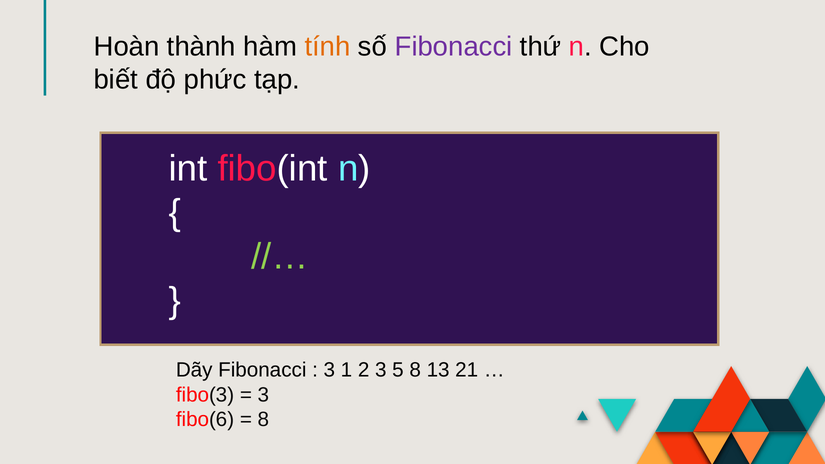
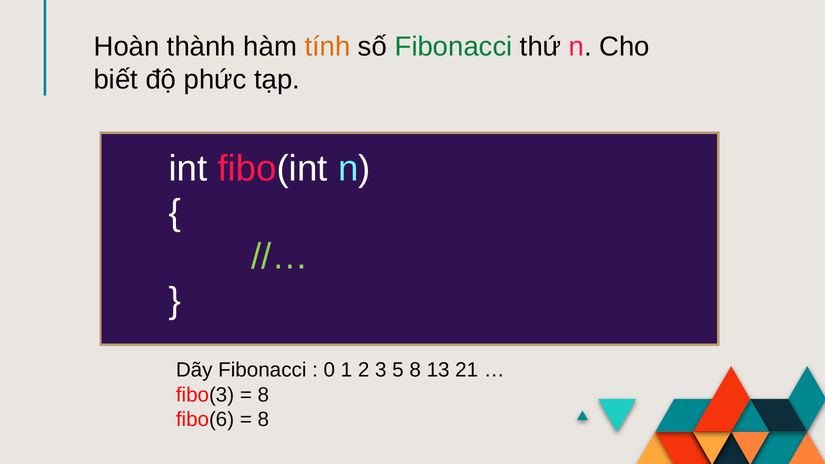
Fibonacci colour: purple -> green (454, 47)
3: 3 -> 0 (329, 370)
3: 3 -> 8 (263, 395)
